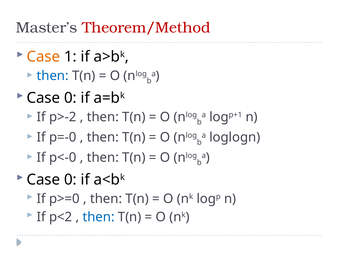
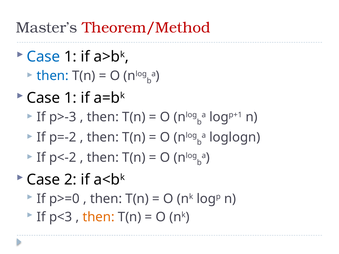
Case colour: orange -> blue (43, 57)
0: 0 -> 1 (70, 98)
p>-2: p>-2 -> p>-3 (63, 117)
p=-0: p=-0 -> p=-2 (63, 137)
p<-0: p<-0 -> p<-2 (63, 158)
0: 0 -> 2 (70, 180)
p<2: p<2 -> p<3 (61, 217)
then colour: blue -> orange (99, 217)
